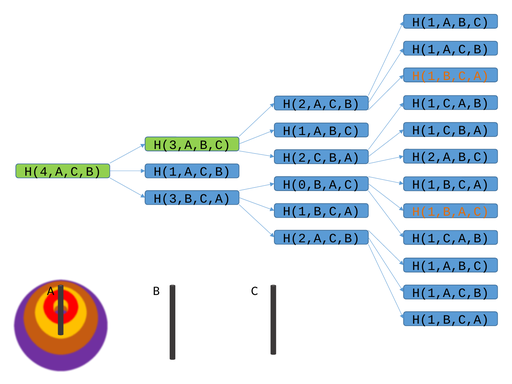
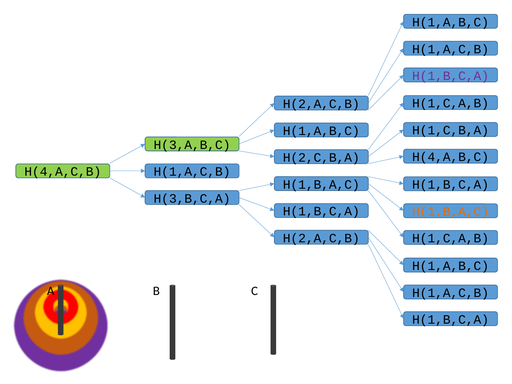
H(1,B,C,A colour: orange -> purple (451, 76)
H(2,A,B,C: H(2,A,B,C -> H(4,A,B,C (451, 157)
H(0,B,A,C: H(0,B,A,C -> H(1,B,A,C (321, 184)
